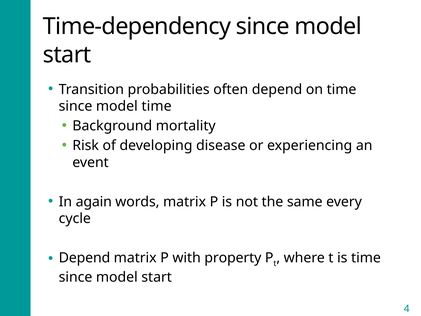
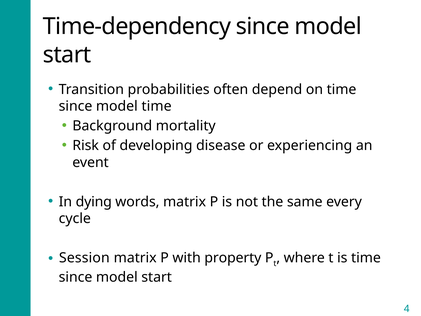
again: again -> dying (94, 202)
Depend: Depend -> Session (84, 258)
